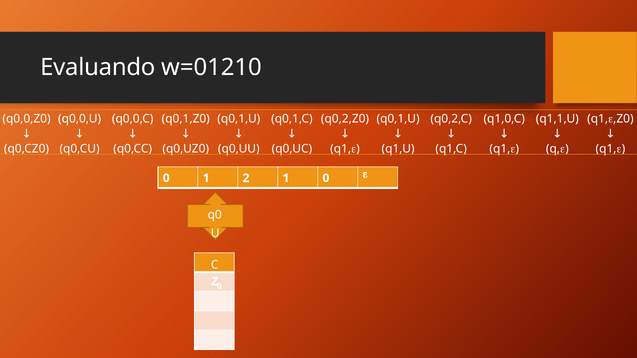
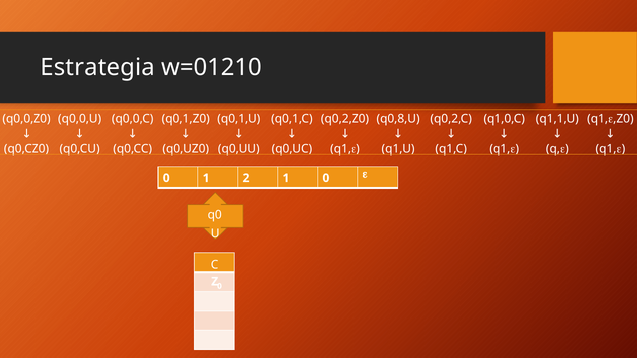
Evaluando: Evaluando -> Estrategia (98, 67)
q0,2,Z0 q0,1,U: q0,1,U -> q0,8,U (398, 119)
